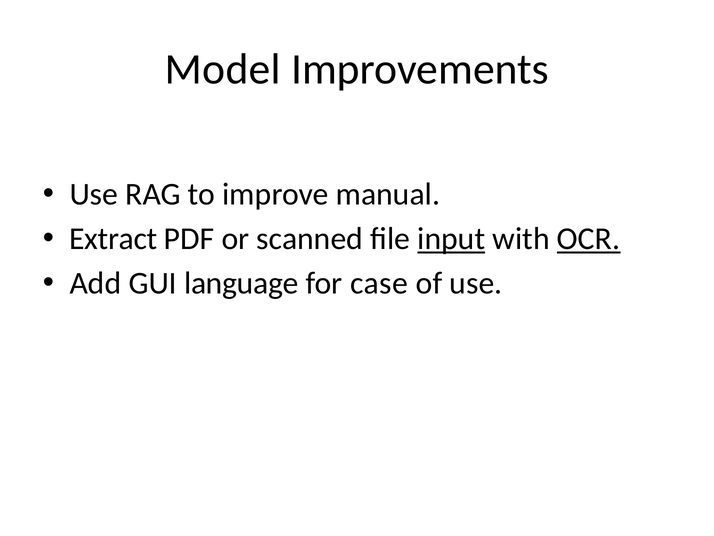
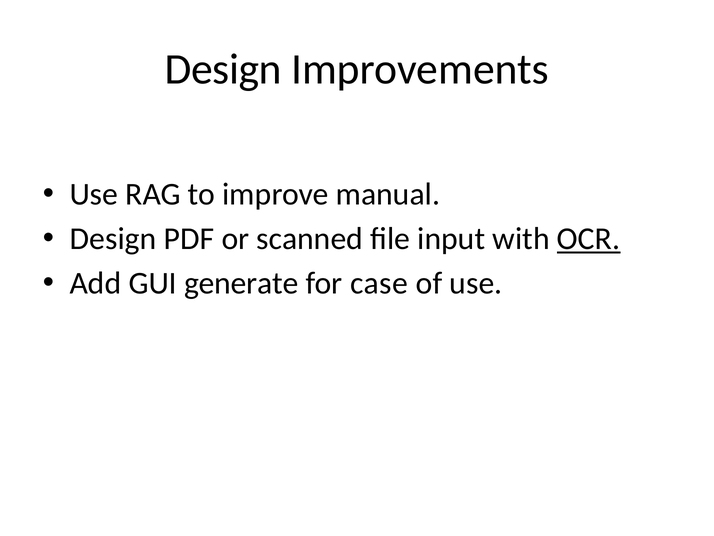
Model: Model -> Design (223, 69)
Extract: Extract -> Design (113, 239)
input underline: present -> none (451, 239)
language: language -> generate (241, 283)
